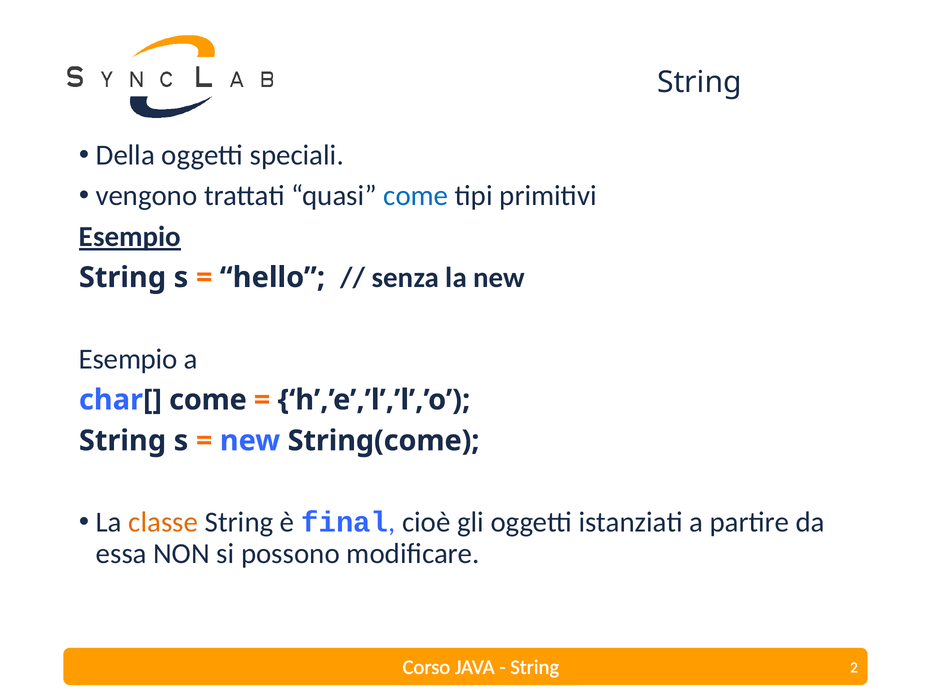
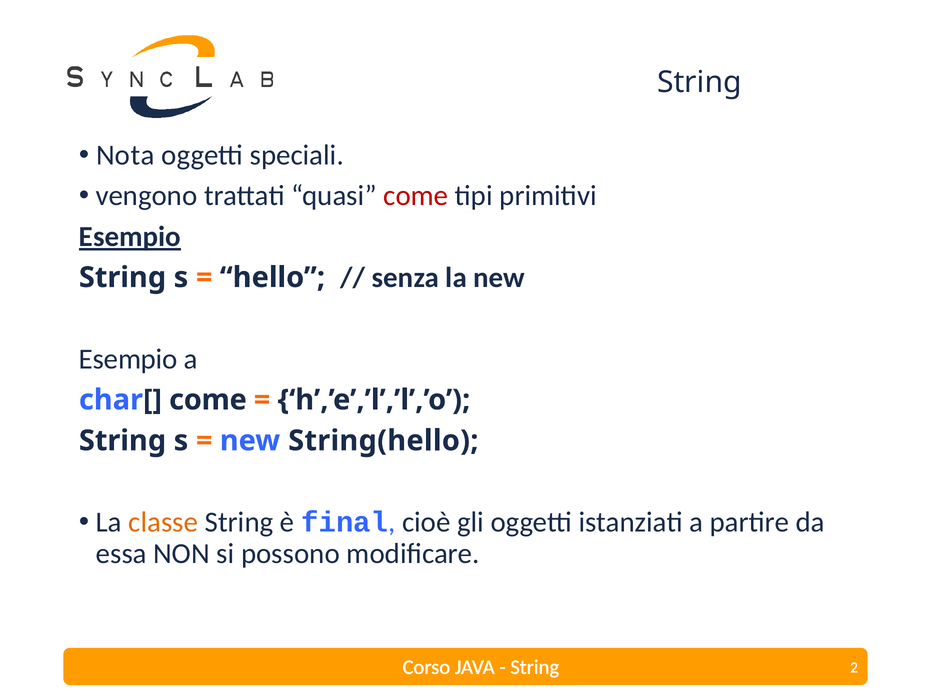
Della: Della -> Nota (125, 155)
come colour: blue -> red (416, 196)
String(come: String(come -> String(hello (383, 440)
